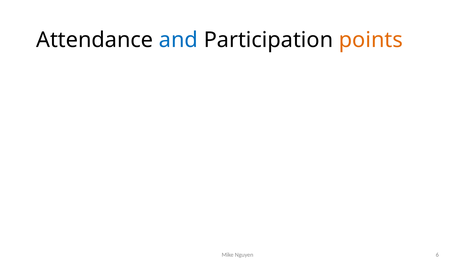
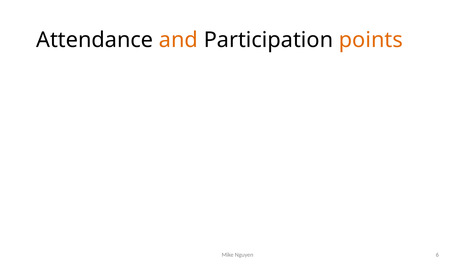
and colour: blue -> orange (178, 40)
